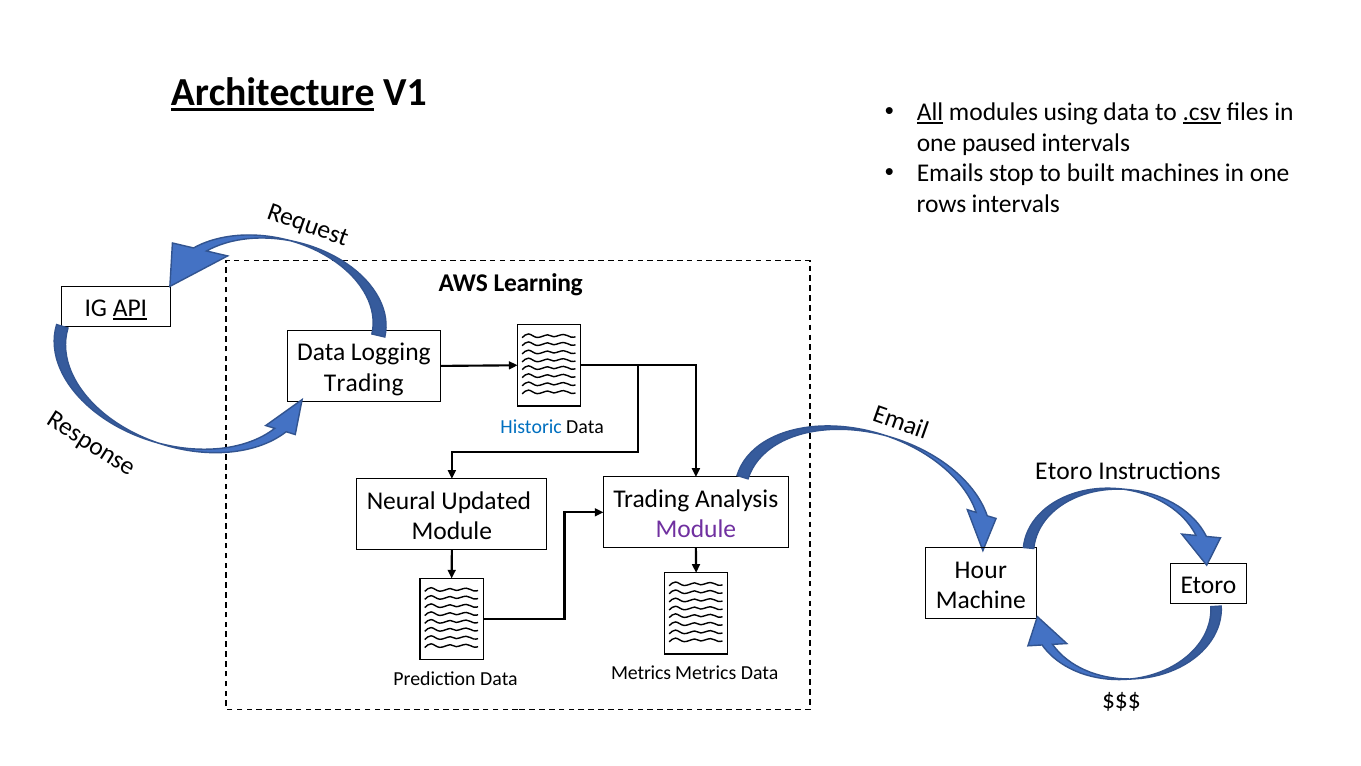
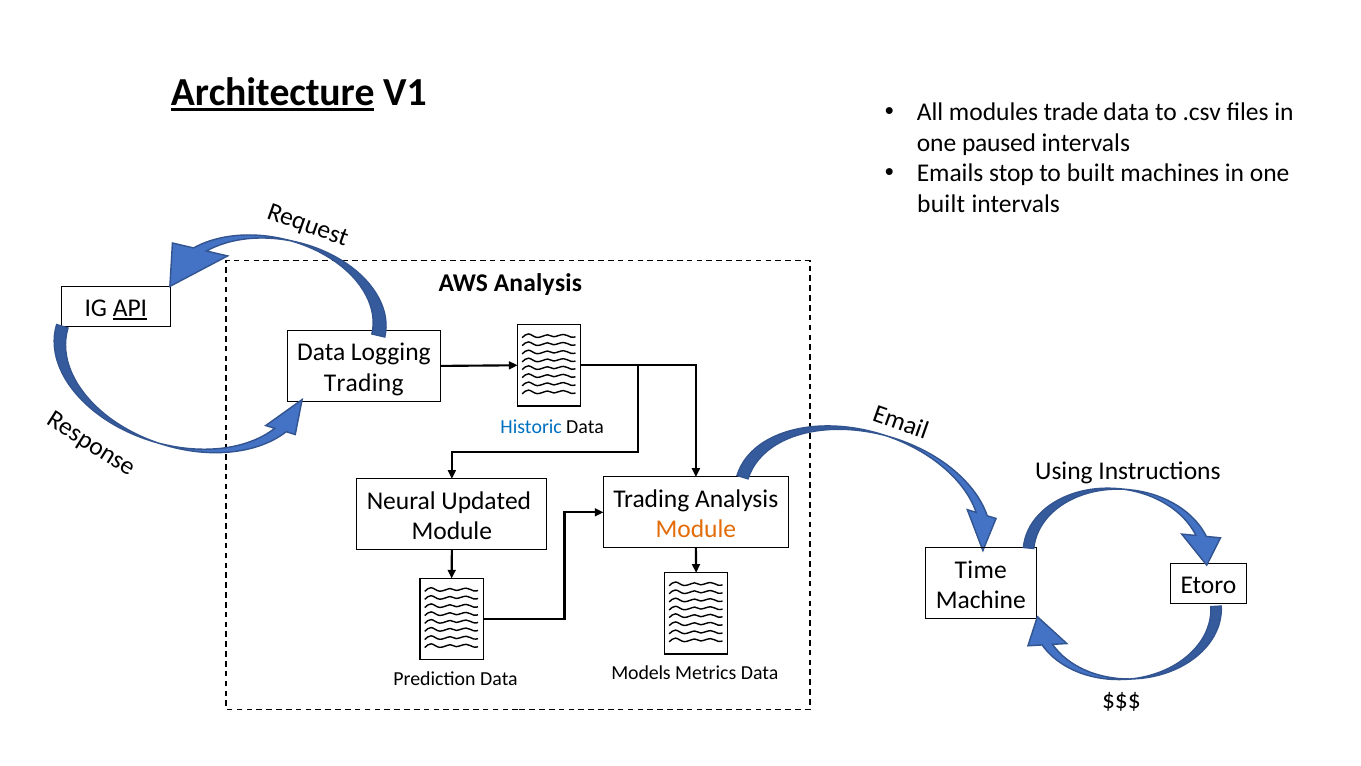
All underline: present -> none (930, 112)
using: using -> trade (1071, 112)
.csv underline: present -> none (1202, 112)
rows: rows -> built (941, 204)
AWS Learning: Learning -> Analysis (538, 283)
Etoro: Etoro -> Using (1064, 471)
Module colour: purple -> orange (696, 529)
Hour: Hour -> Time (981, 570)
Data Metrics: Metrics -> Models (641, 673)
